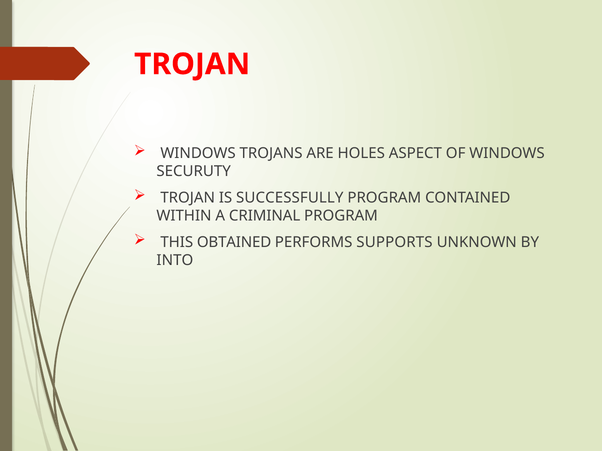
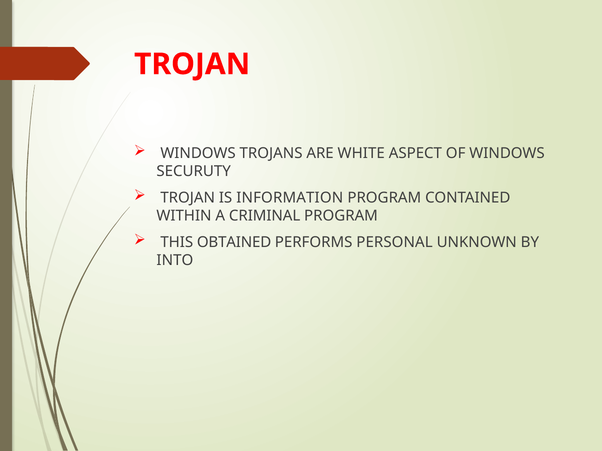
HOLES: HOLES -> WHITE (361, 154)
SUCCESSFULLY: SUCCESSFULLY -> INFORMATION (290, 198)
SUPPORTS: SUPPORTS -> PERSONAL (395, 243)
